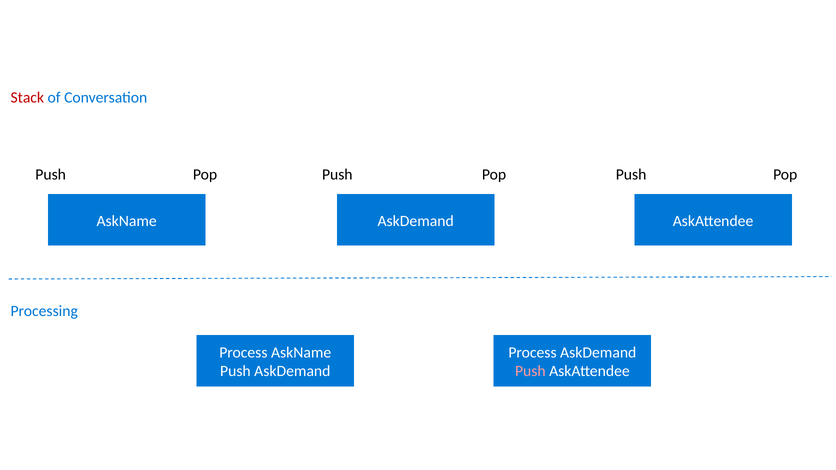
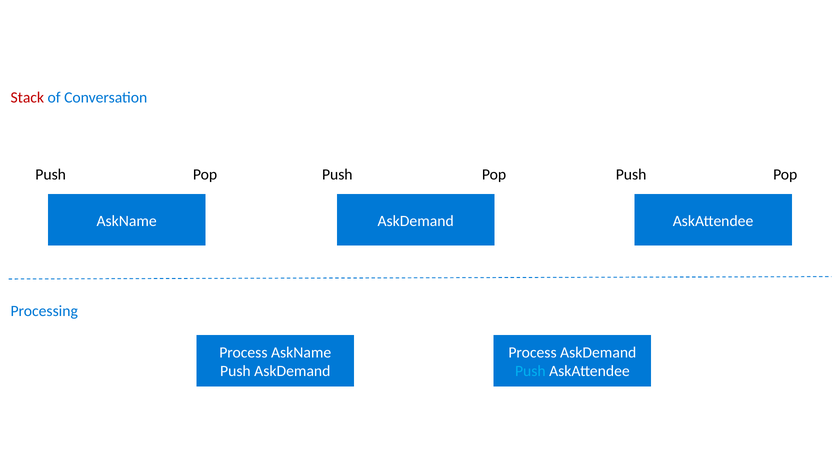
Push colour: pink -> light blue (530, 371)
